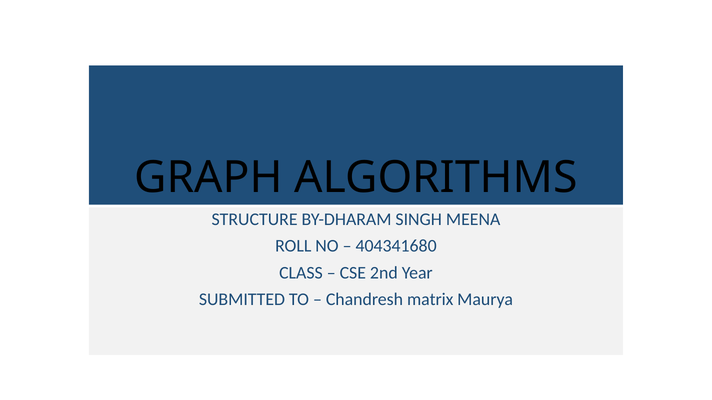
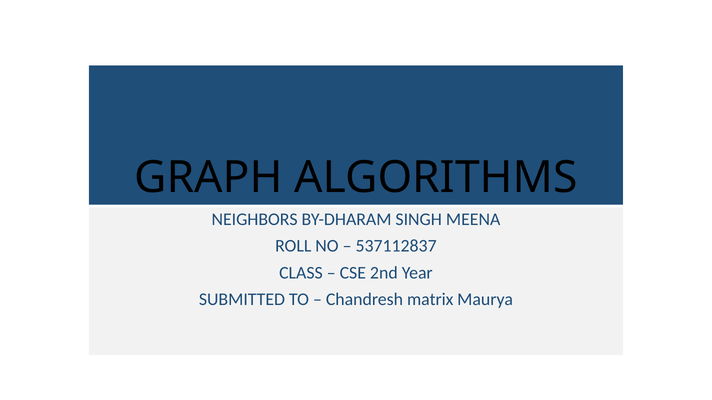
STRUCTURE: STRUCTURE -> NEIGHBORS (255, 220)
404341680: 404341680 -> 537112837 (396, 246)
